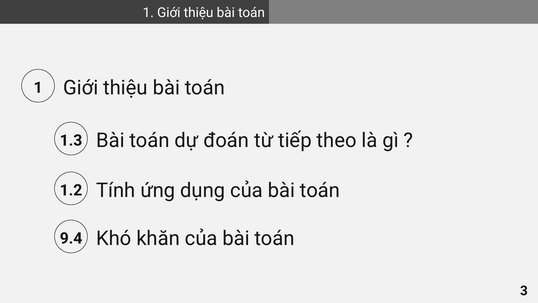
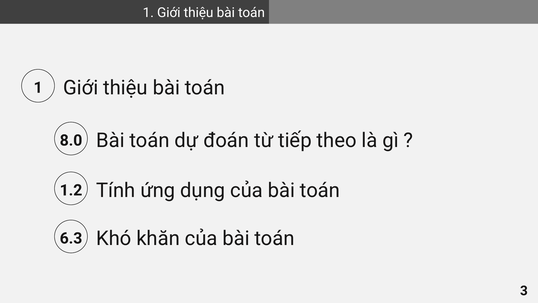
1.3: 1.3 -> 8.0 (71, 140)
9.4: 9.4 -> 6.3 (71, 238)
